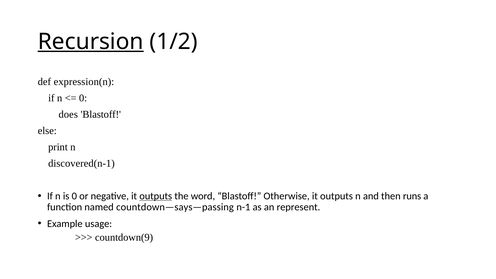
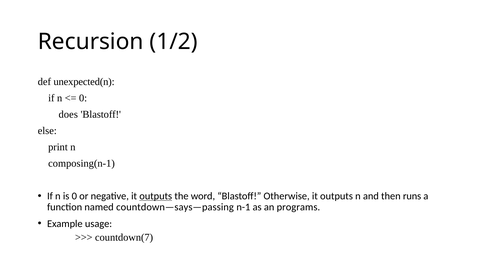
Recursion underline: present -> none (91, 42)
expression(n: expression(n -> unexpected(n (84, 82)
discovered(n-1: discovered(n-1 -> composing(n-1 (81, 163)
represent: represent -> programs (298, 207)
countdown(9: countdown(9 -> countdown(7 (124, 237)
